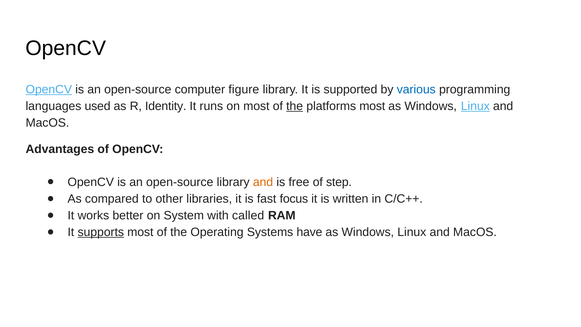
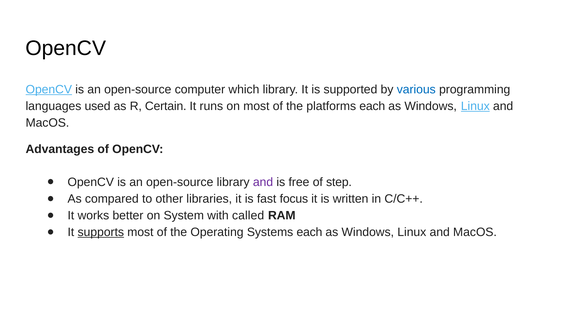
figure: figure -> which (244, 89)
Identity: Identity -> Certain (166, 106)
the underline: present -> none (295, 106)
platforms most: most -> each (372, 106)
and colour: orange -> purple (263, 182)
Systems have: have -> each (309, 232)
